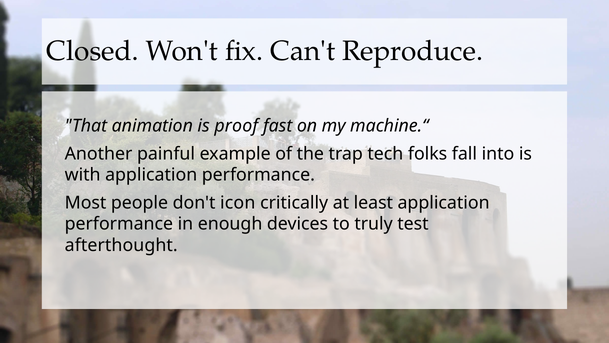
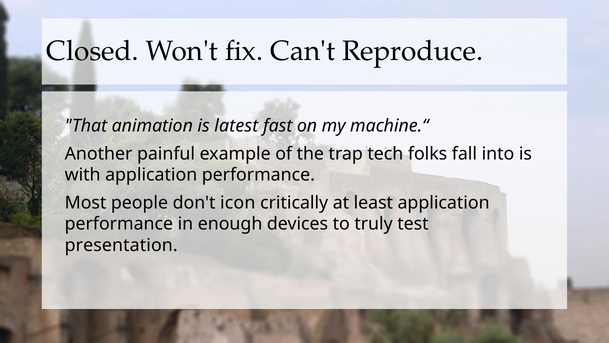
proof: proof -> latest (236, 126)
afterthought: afterthought -> presentation (121, 245)
